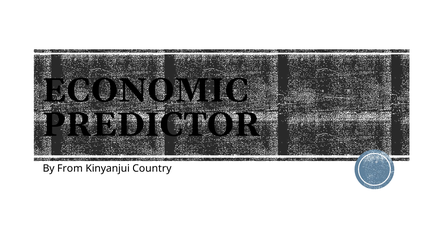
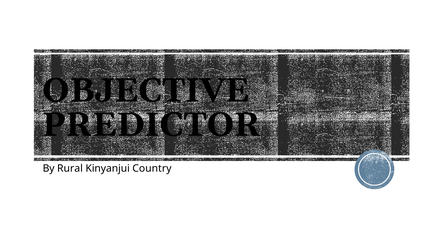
ECONOMIC: ECONOMIC -> OBJECTIVE (146, 90)
From: From -> Rural (70, 168)
